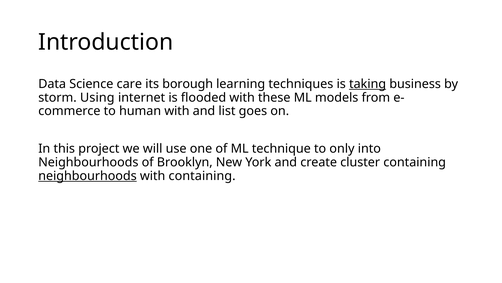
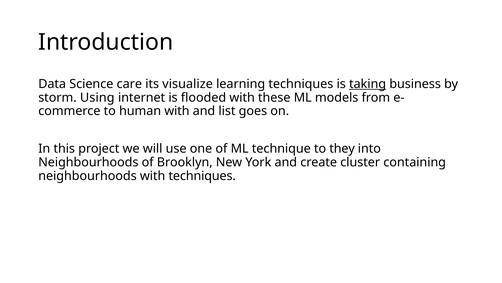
borough: borough -> visualize (188, 84)
only: only -> they (342, 148)
neighbourhoods underline: present -> none (87, 176)
with containing: containing -> techniques (202, 176)
